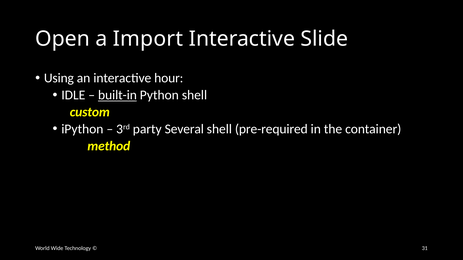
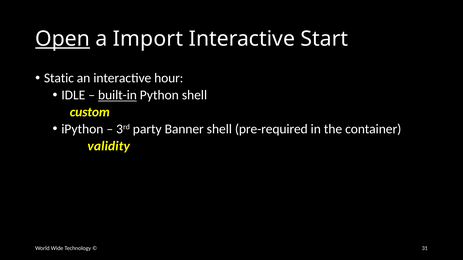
Open underline: none -> present (63, 39)
Slide: Slide -> Start (324, 39)
Using: Using -> Static (59, 78)
Several: Several -> Banner (184, 129)
method: method -> validity (109, 146)
